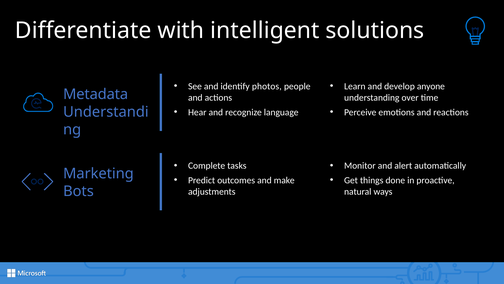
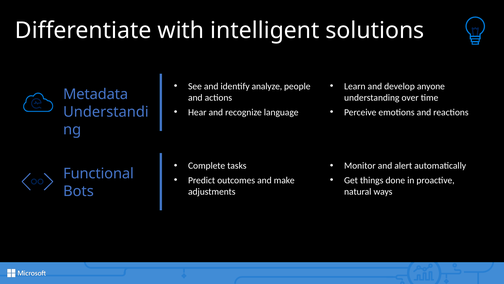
photos: photos -> analyze (267, 86)
Marketing: Marketing -> Functional (98, 173)
